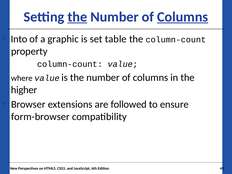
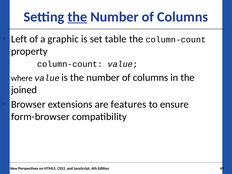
Columns underline: present -> none (183, 17)
Into: Into -> Left (19, 39)
higher: higher -> joined (24, 90)
followed: followed -> features (129, 104)
